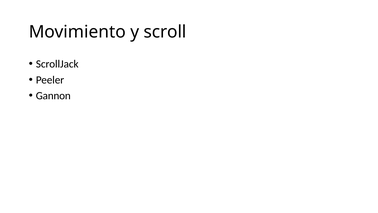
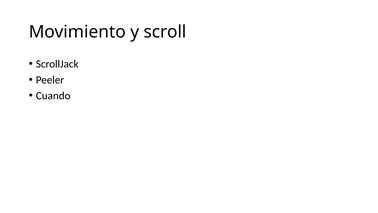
Gannon: Gannon -> Cuando (53, 96)
